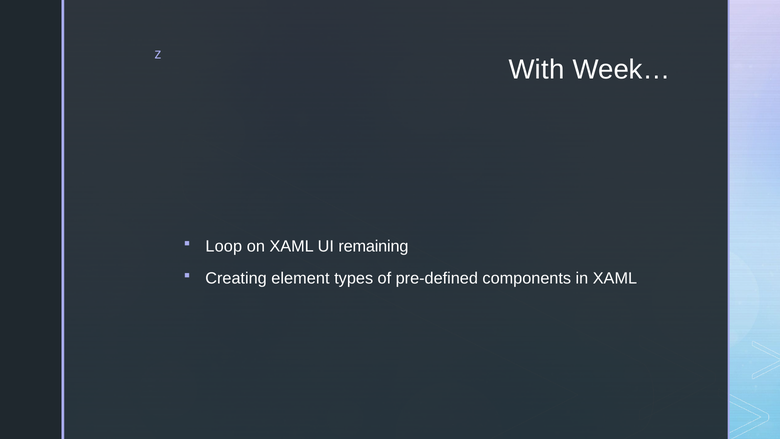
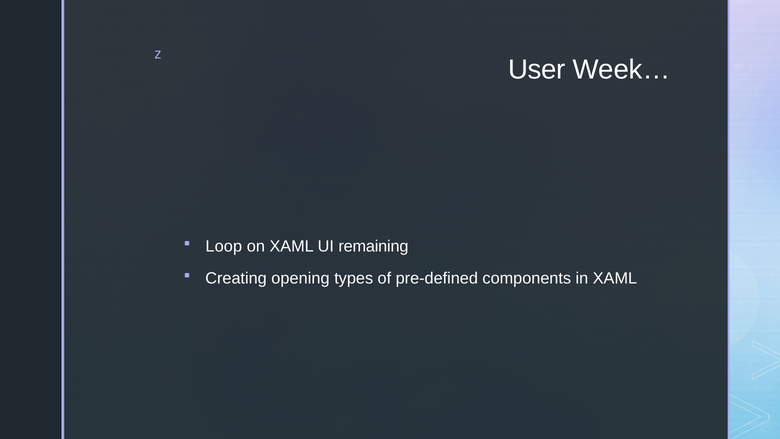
With: With -> User (537, 69)
element: element -> opening (300, 278)
